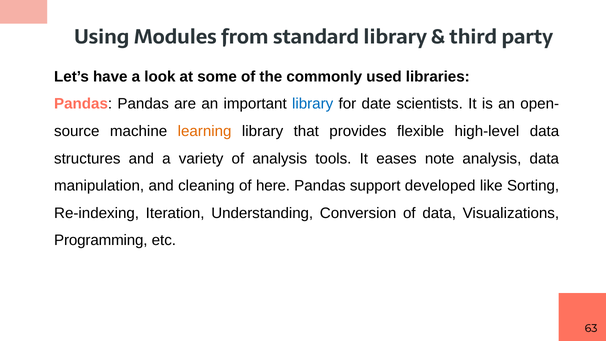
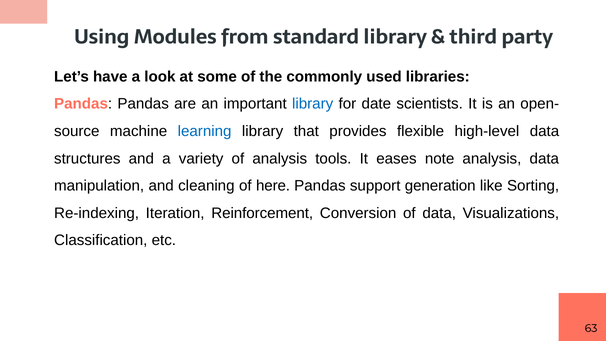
learning colour: orange -> blue (205, 131)
developed: developed -> generation (440, 186)
Understanding: Understanding -> Reinforcement (262, 213)
Programming: Programming -> Classification (101, 240)
